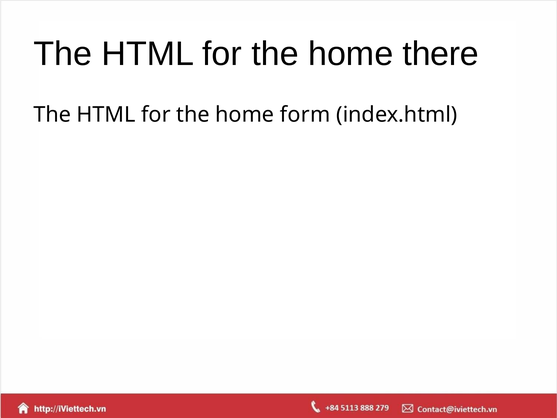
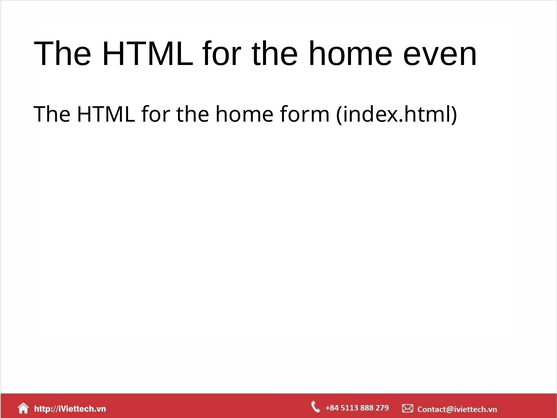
there: there -> even (440, 54)
